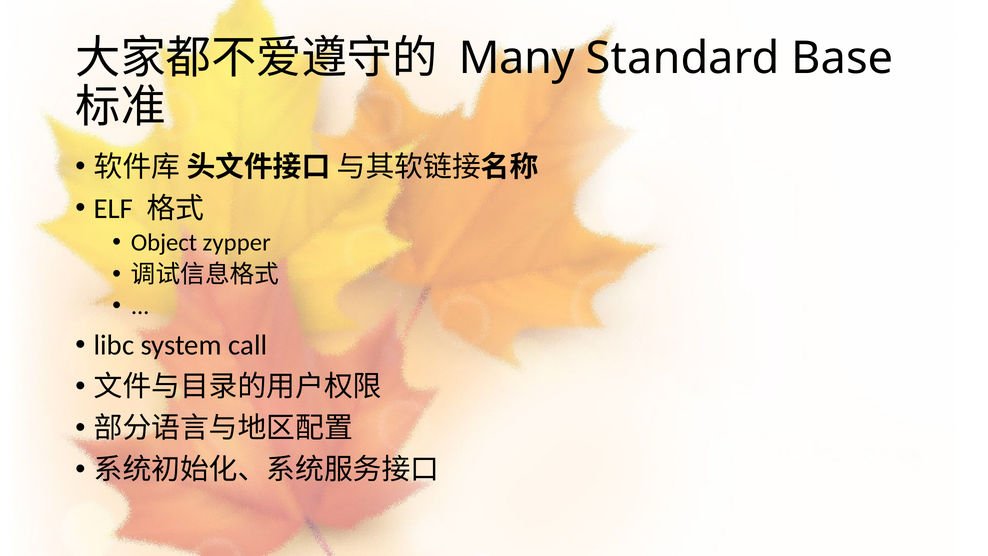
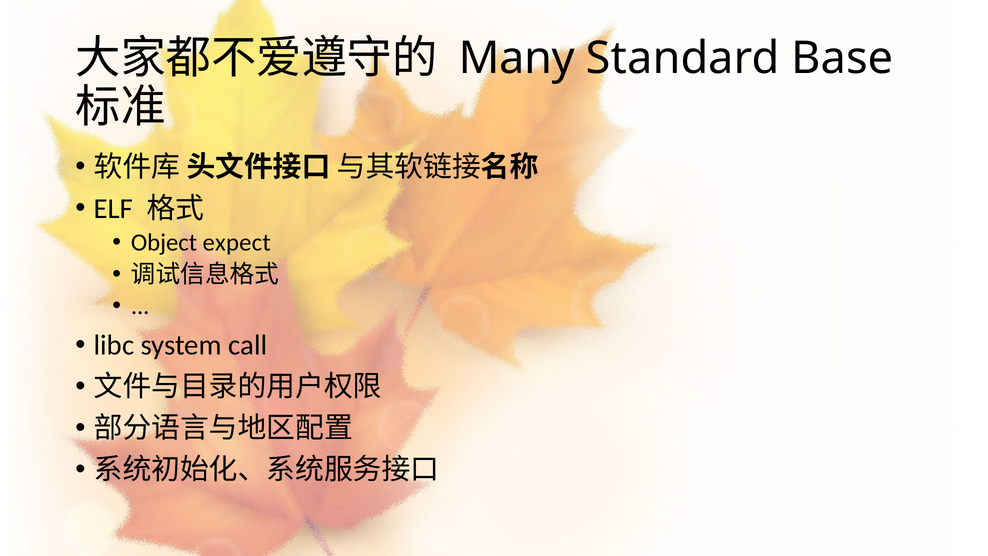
zypper: zypper -> expect (237, 243)
